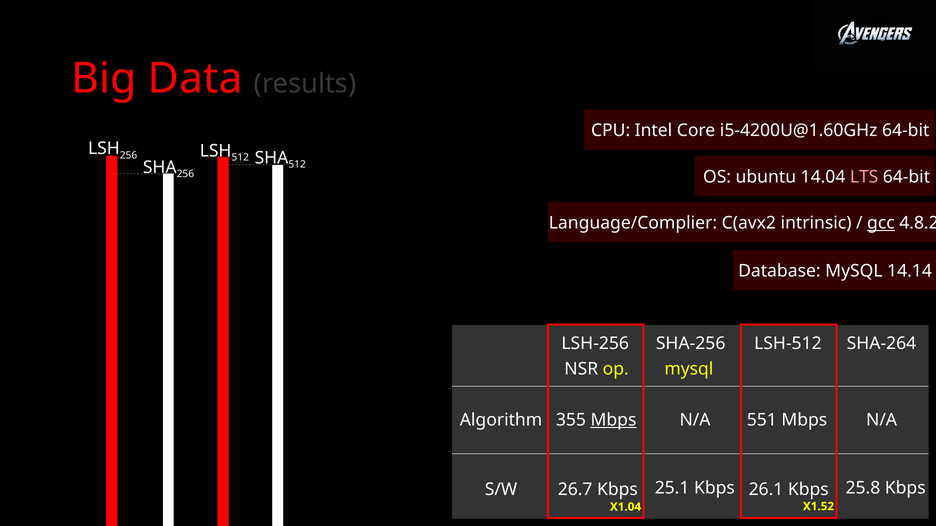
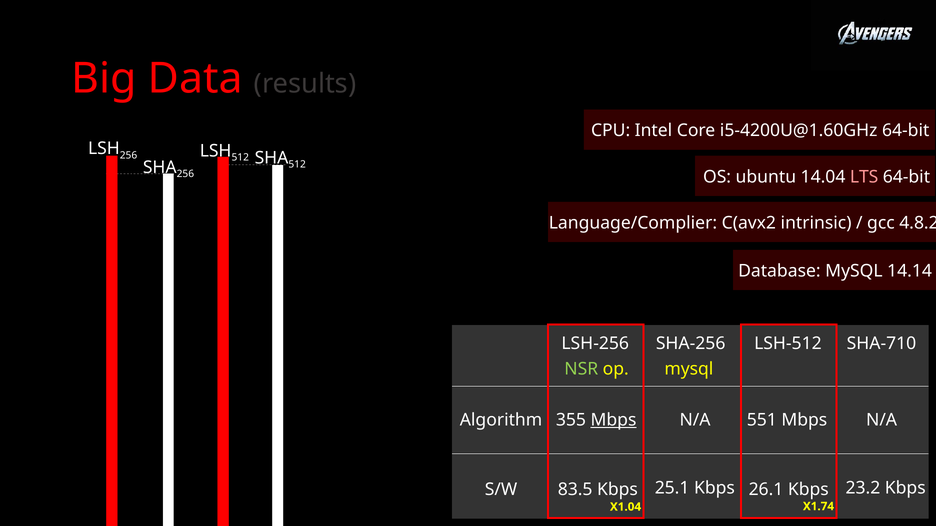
gcc underline: present -> none (881, 223)
SHA-264: SHA-264 -> SHA-710 (882, 344)
NSR colour: white -> light green (581, 369)
25.8: 25.8 -> 23.2 (863, 488)
26.7: 26.7 -> 83.5 (575, 490)
X1.52: X1.52 -> X1.74 (818, 507)
